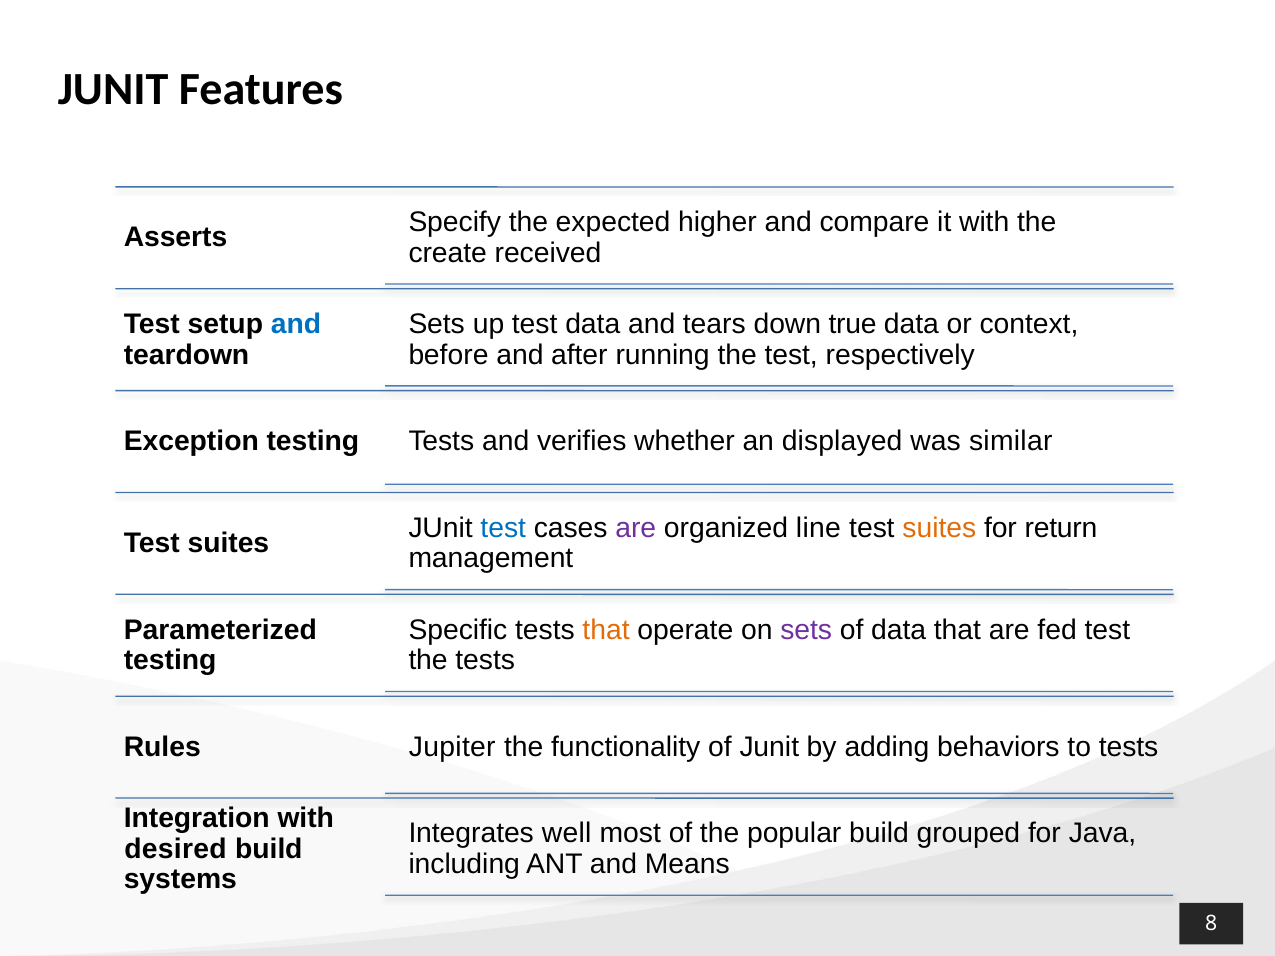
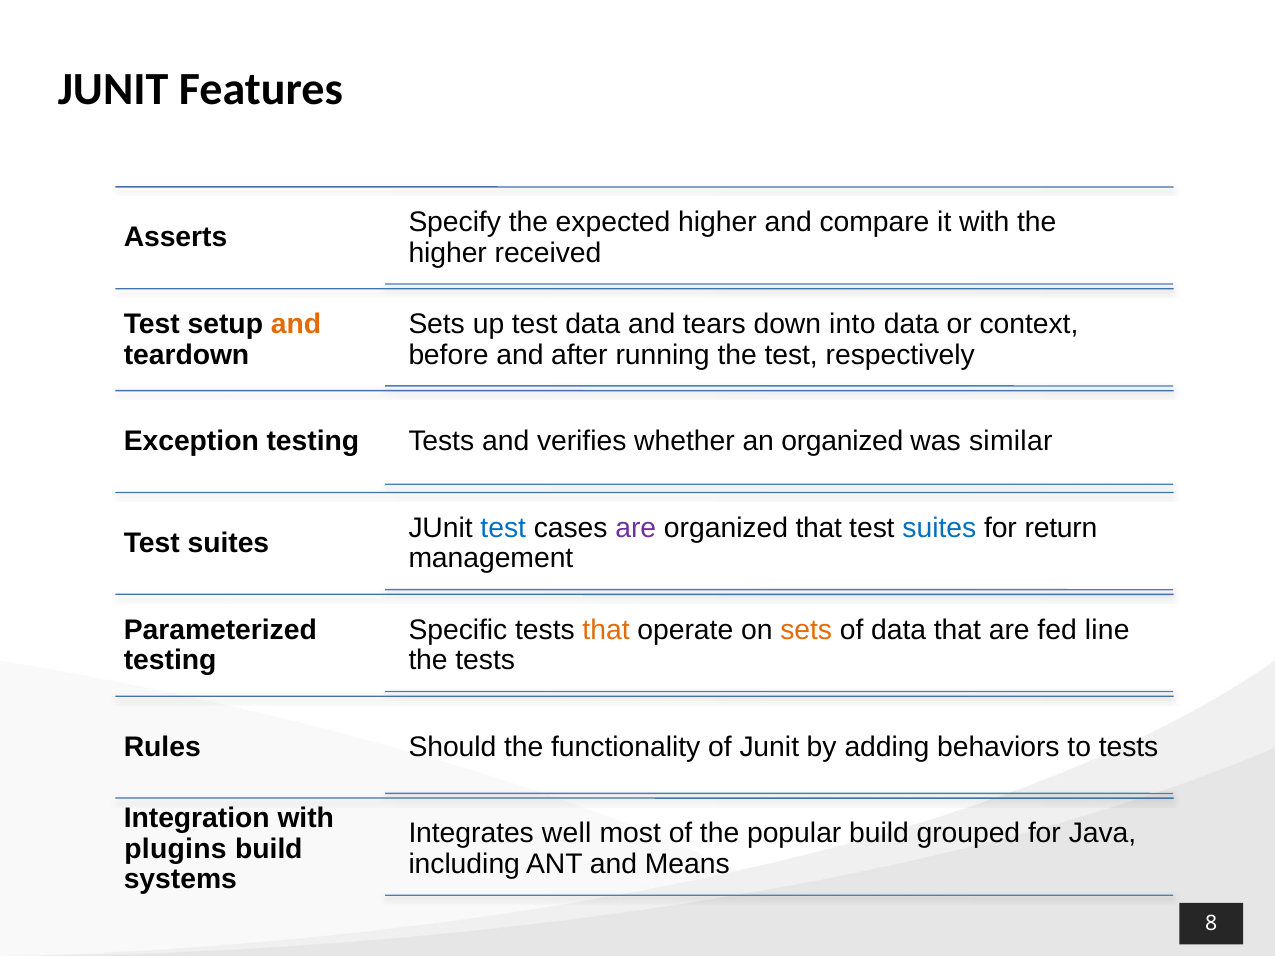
create: create -> higher (448, 253)
true: true -> into (852, 324)
and colour: blue -> orange (296, 324)
an displayed: displayed -> organized (842, 441)
organized line: line -> that (819, 528)
suites colour: orange -> blue (939, 528)
sets colour: purple -> orange (806, 630)
fed test: test -> line (1107, 630)
Jupiter: Jupiter -> Should (452, 747)
desired: desired -> plugins (175, 849)
